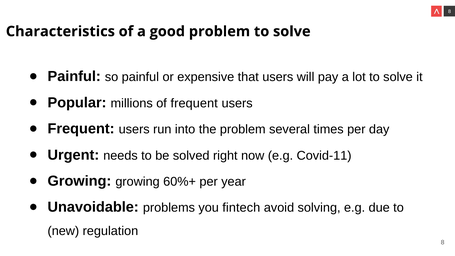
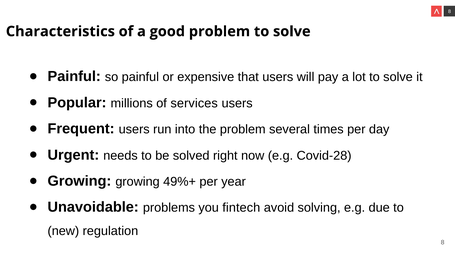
of frequent: frequent -> services (194, 103)
Covid-11: Covid-11 -> Covid-28 (324, 156)
60%+: 60%+ -> 49%+ (180, 182)
